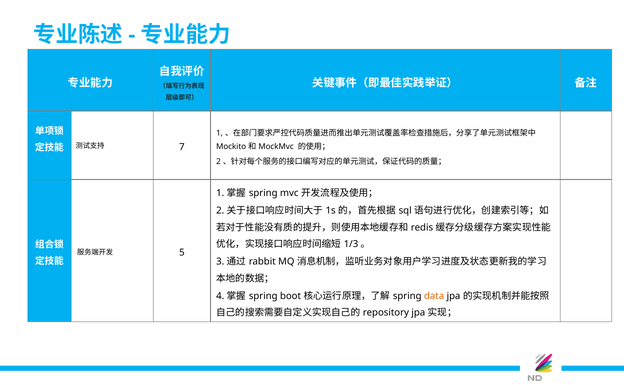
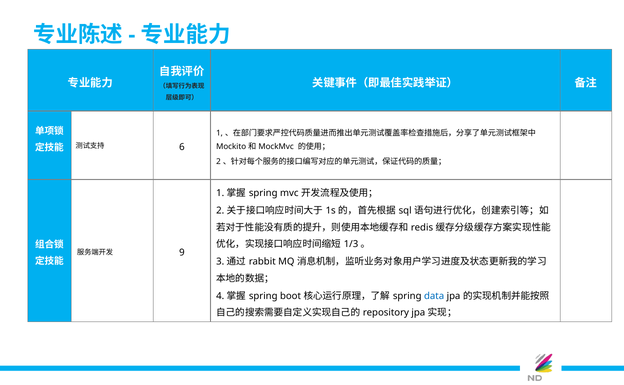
7: 7 -> 6 (182, 147)
5: 5 -> 9 (182, 253)
data colour: orange -> blue (434, 297)
